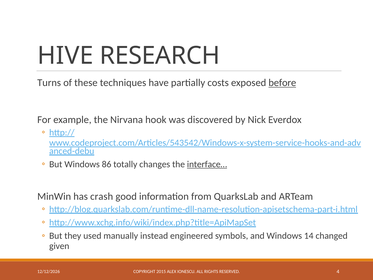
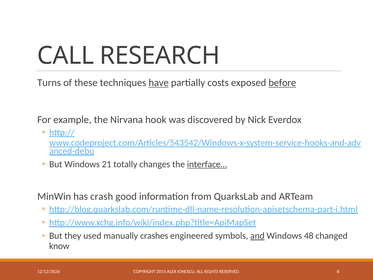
HIVE: HIVE -> CALL (66, 56)
have underline: none -> present (159, 83)
86: 86 -> 21 (107, 164)
instead: instead -> crashes (154, 236)
and underline: none -> present (257, 236)
14: 14 -> 48 (309, 236)
given: given -> know (59, 246)
